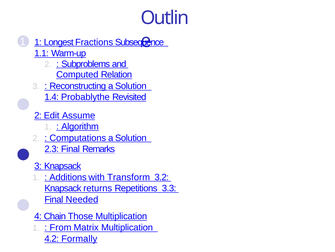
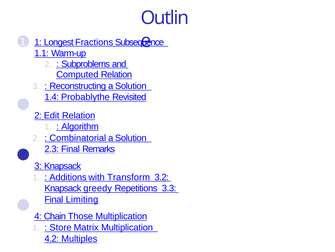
Edit Assume: Assume -> Relation (79, 115)
Computations: Computations -> Combinatorial (78, 138)
returns: returns -> greedy (98, 188)
Needed: Needed -> Limiting (82, 199)
From: From -> Store (61, 227)
Formally: Formally -> Multiples (79, 238)
